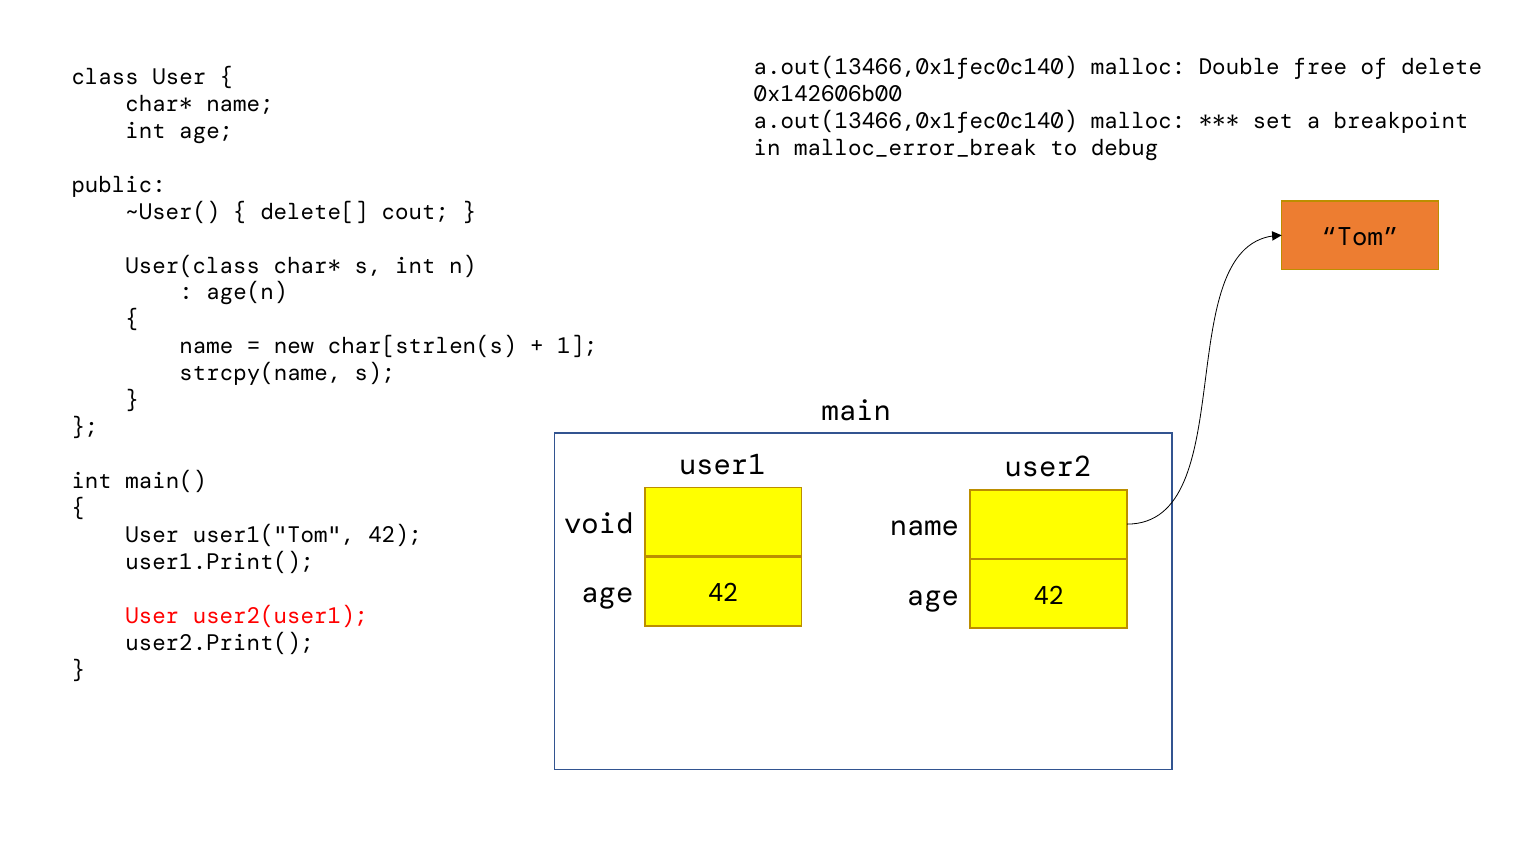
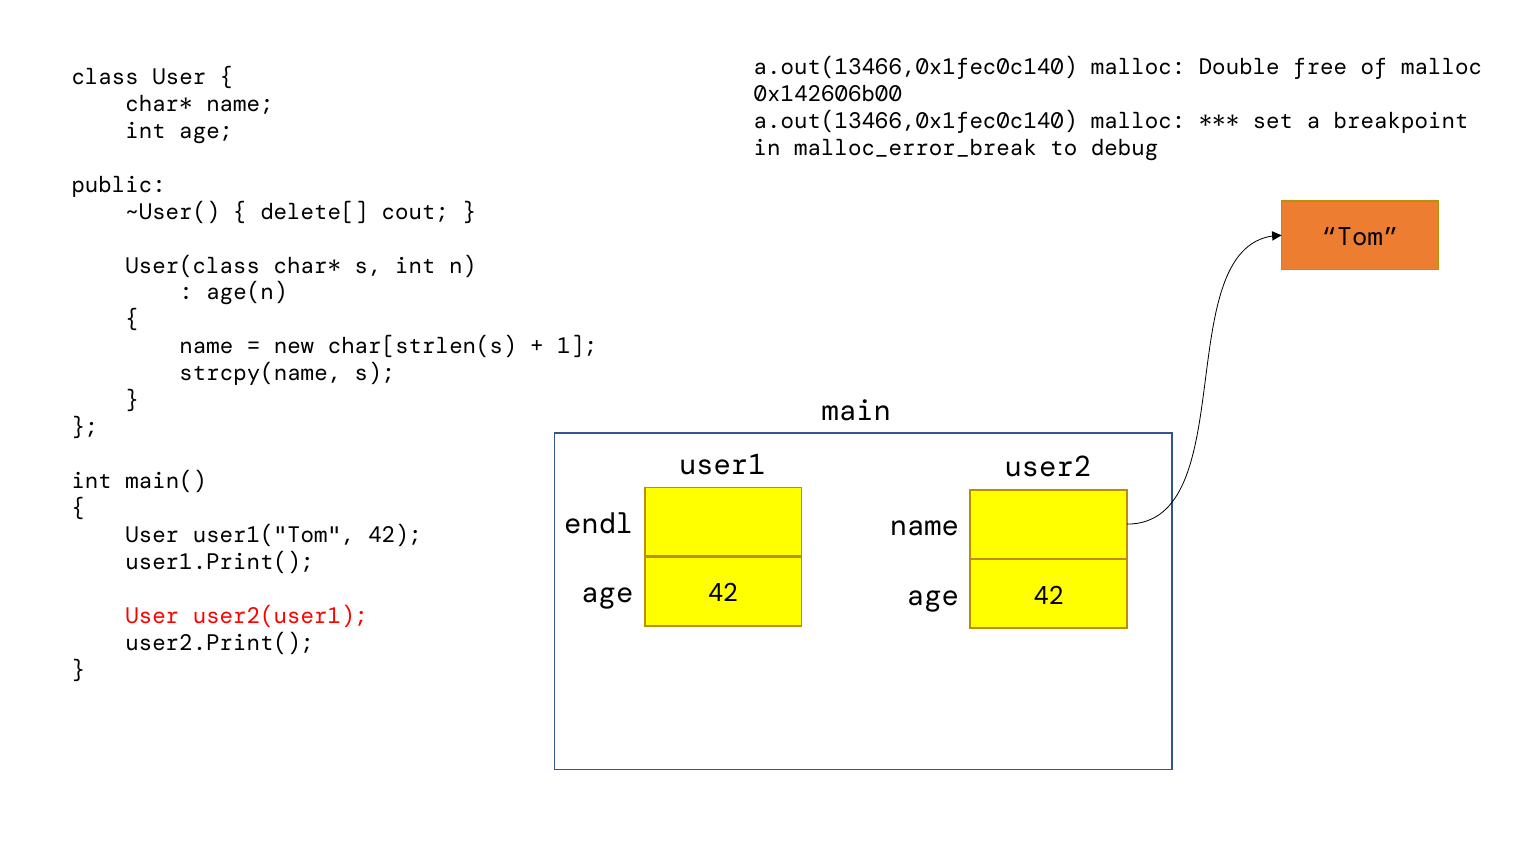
of delete: delete -> malloc (1442, 67)
void: void -> endl (599, 523)
